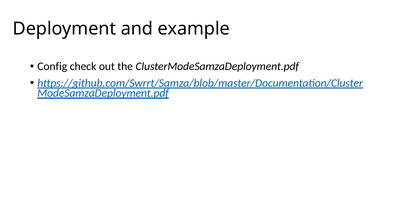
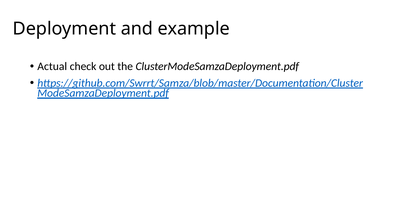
Config: Config -> Actual (52, 66)
